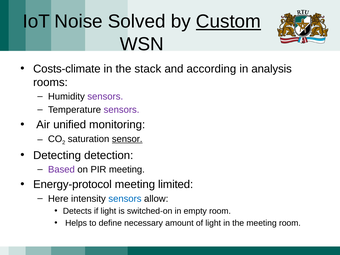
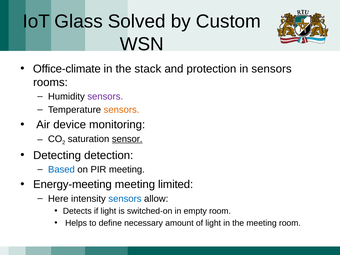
Noise: Noise -> Glass (79, 21)
Custom underline: present -> none (228, 21)
Costs-climate: Costs-climate -> Office-climate (67, 69)
according: according -> protection (211, 69)
in analysis: analysis -> sensors (272, 69)
sensors colour: purple -> orange (122, 110)
unified: unified -> device (70, 125)
Based colour: purple -> blue (61, 170)
Energy-protocol: Energy-protocol -> Energy-meeting (72, 184)
